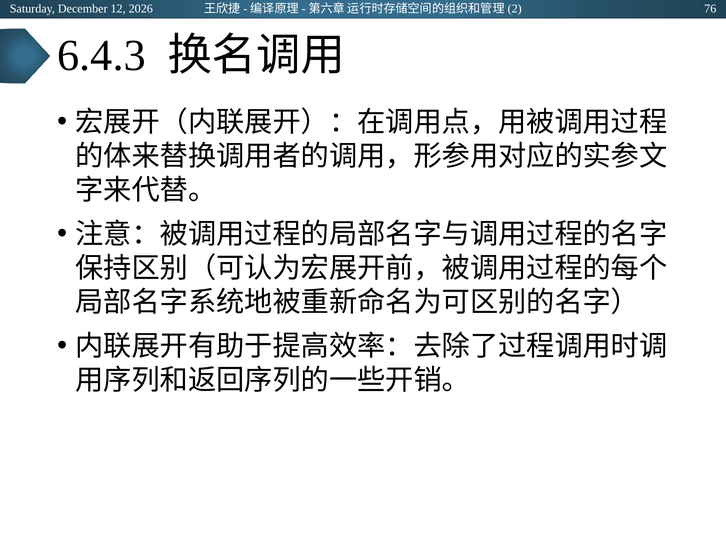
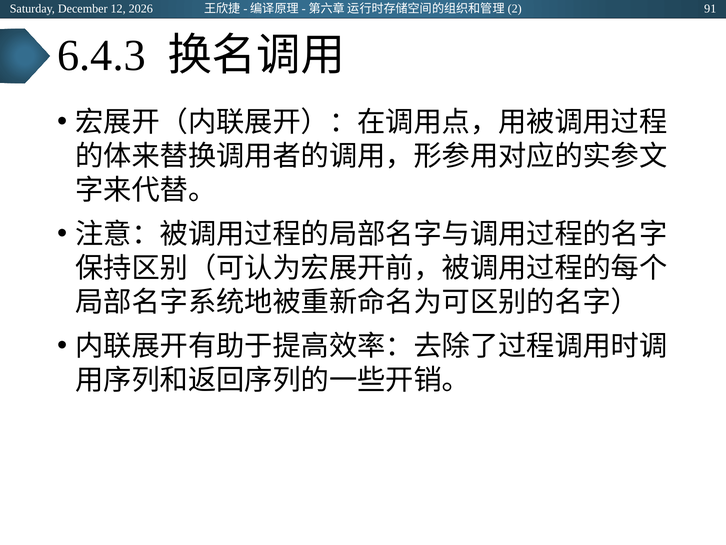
76: 76 -> 91 (710, 9)
